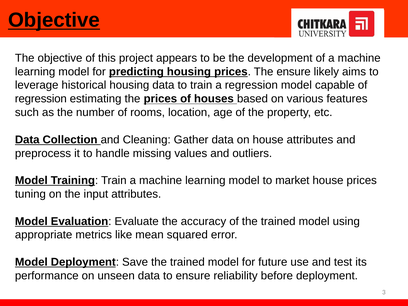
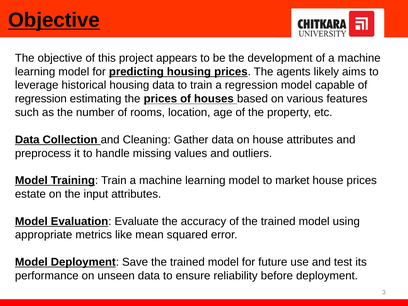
The ensure: ensure -> agents (294, 72)
tuning: tuning -> estate (30, 194)
